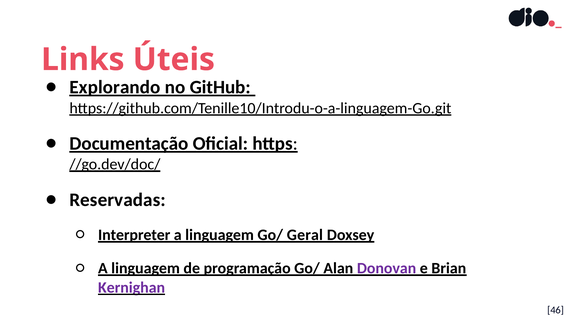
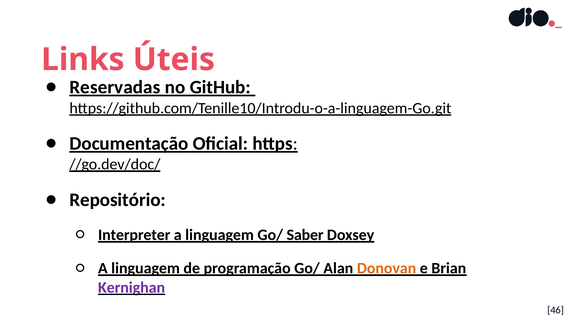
Explorando: Explorando -> Reservadas (115, 87)
Reservadas: Reservadas -> Repositório (118, 200)
Geral: Geral -> Saber (305, 235)
Donovan colour: purple -> orange (387, 268)
